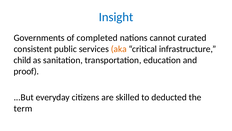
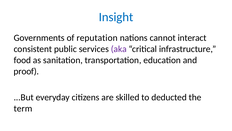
completed: completed -> reputation (97, 38)
curated: curated -> interact (192, 38)
aka colour: orange -> purple (119, 49)
child: child -> food (22, 60)
